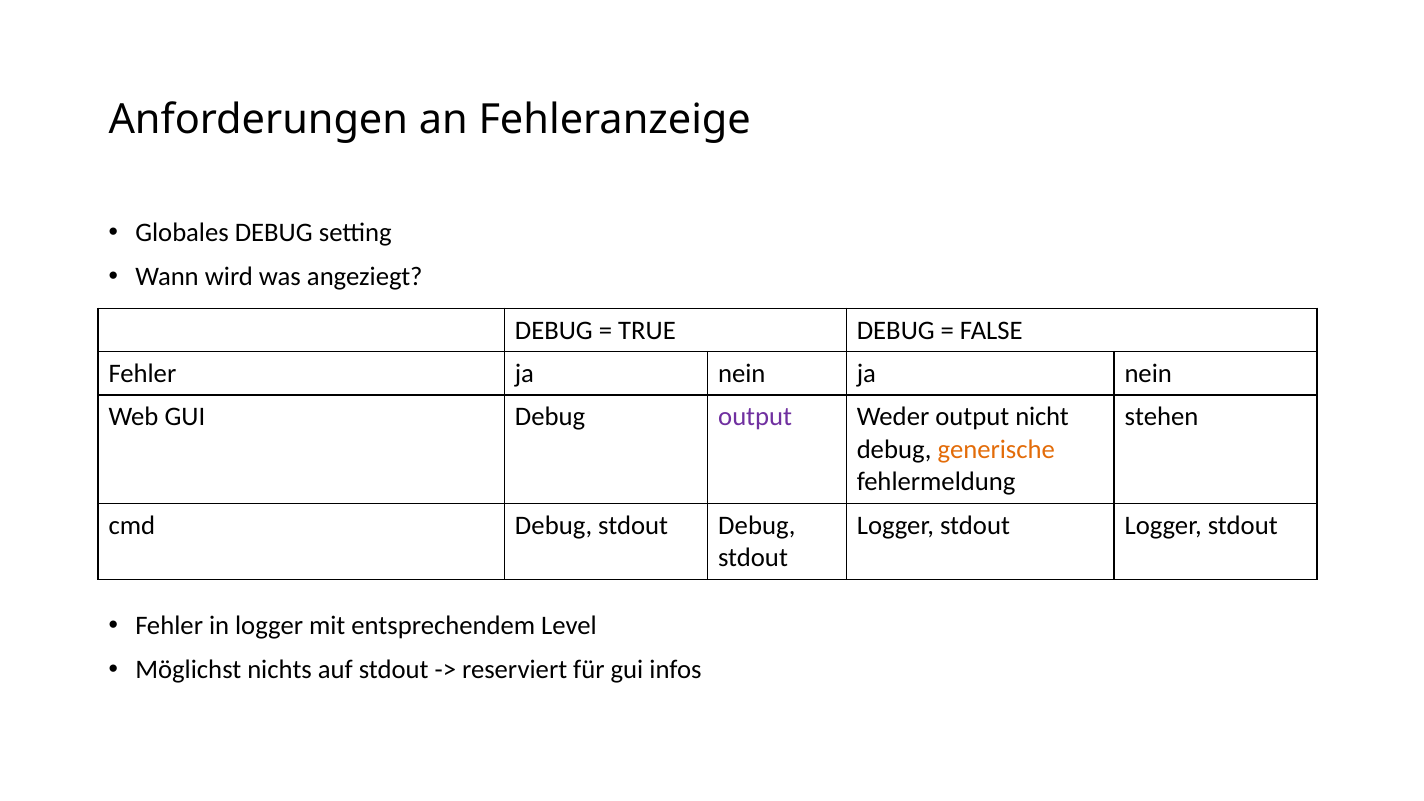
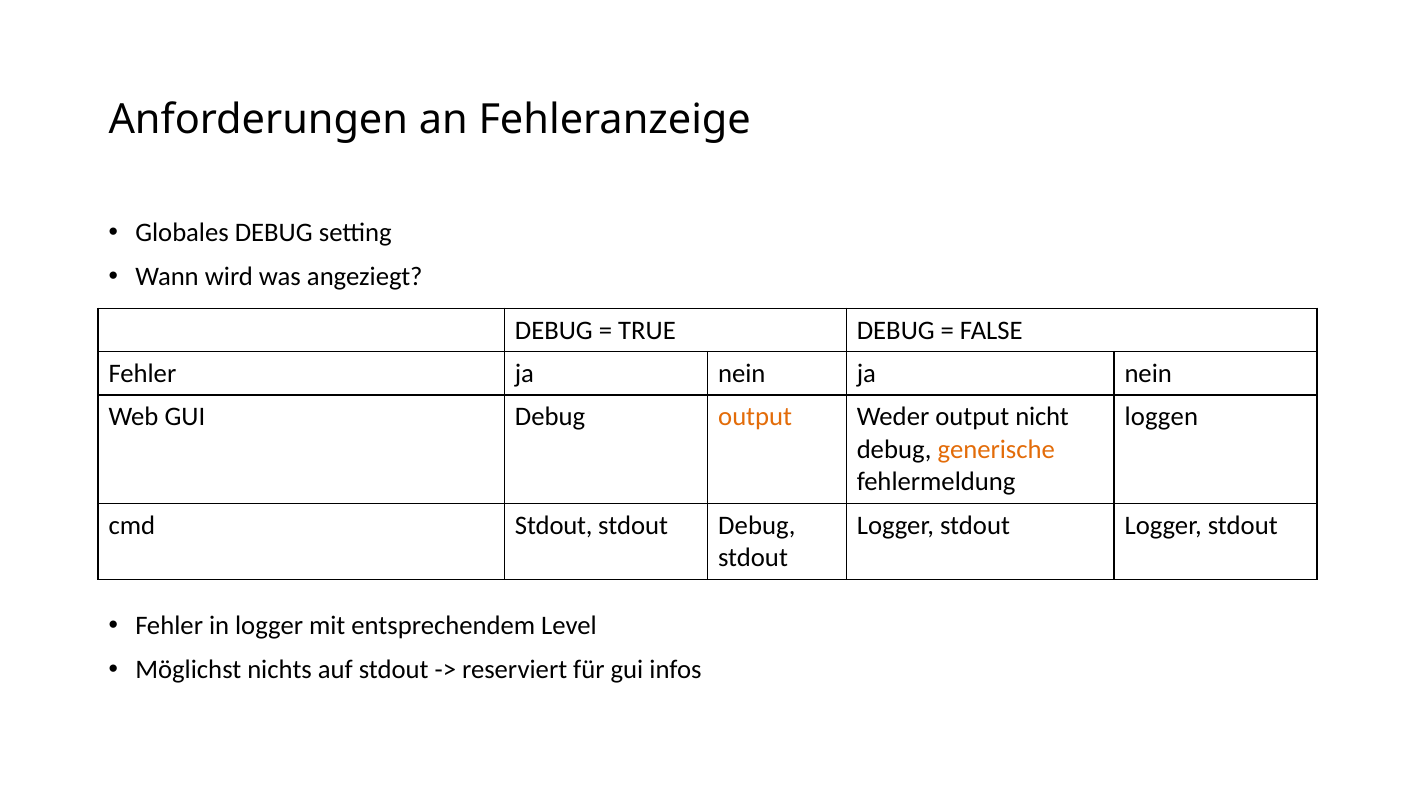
output colour: purple -> orange (755, 417)
stehen: stehen -> loggen (1161, 417)
cmd Debug: Debug -> Stdout (554, 525)
